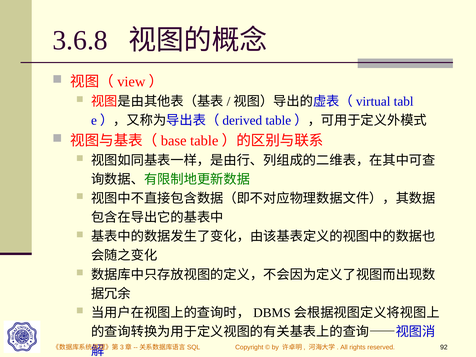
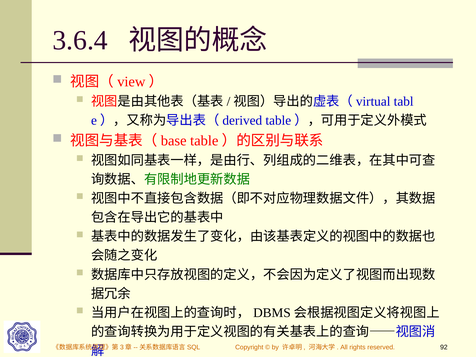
3.6.8: 3.6.8 -> 3.6.4 (80, 40)
